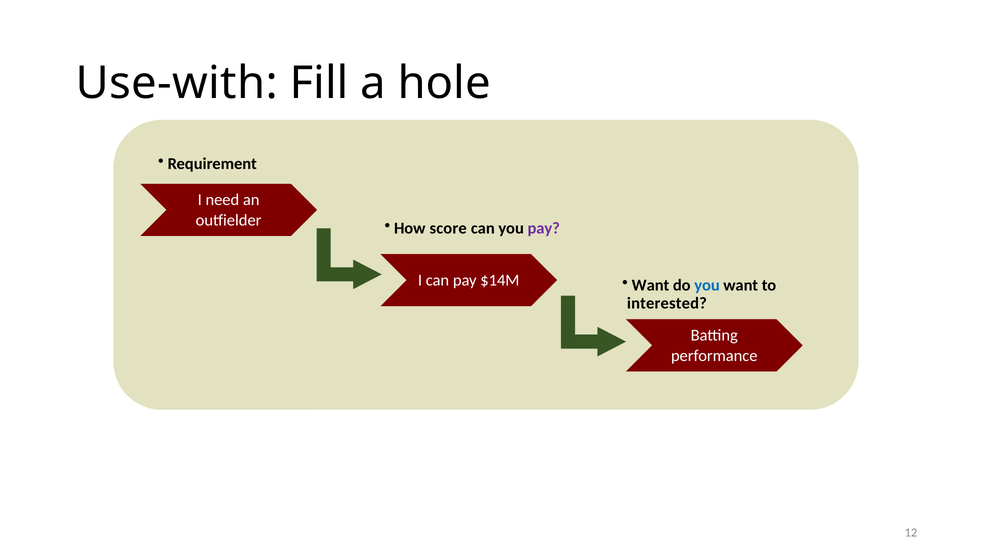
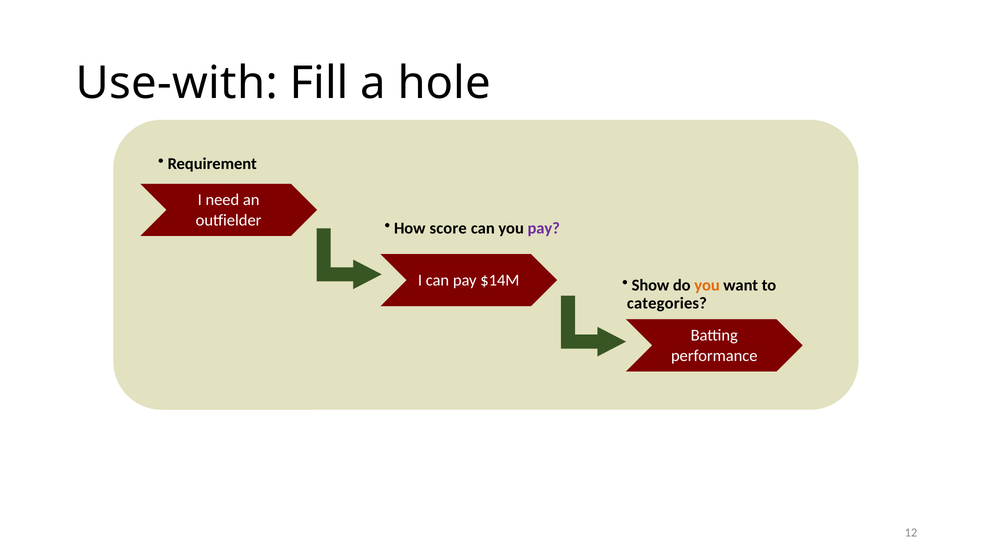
Want: Want -> Show (651, 286)
you colour: blue -> orange (707, 286)
interested: interested -> categories (667, 303)
